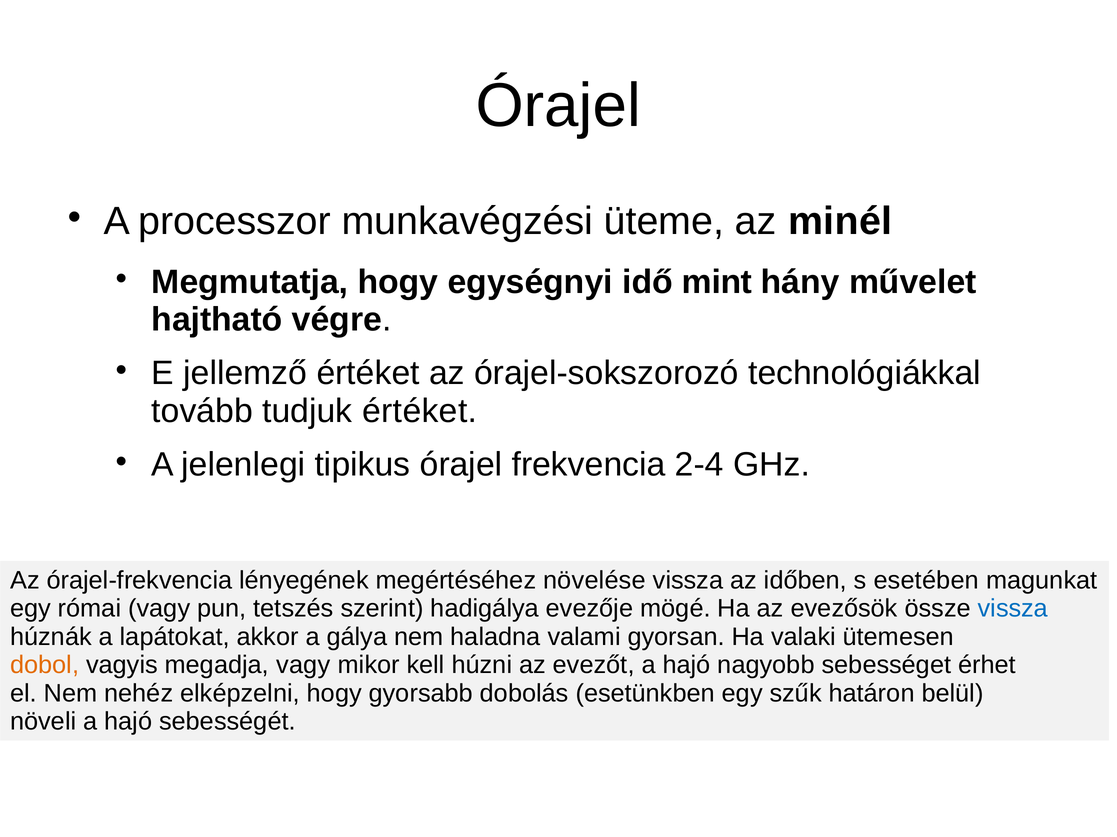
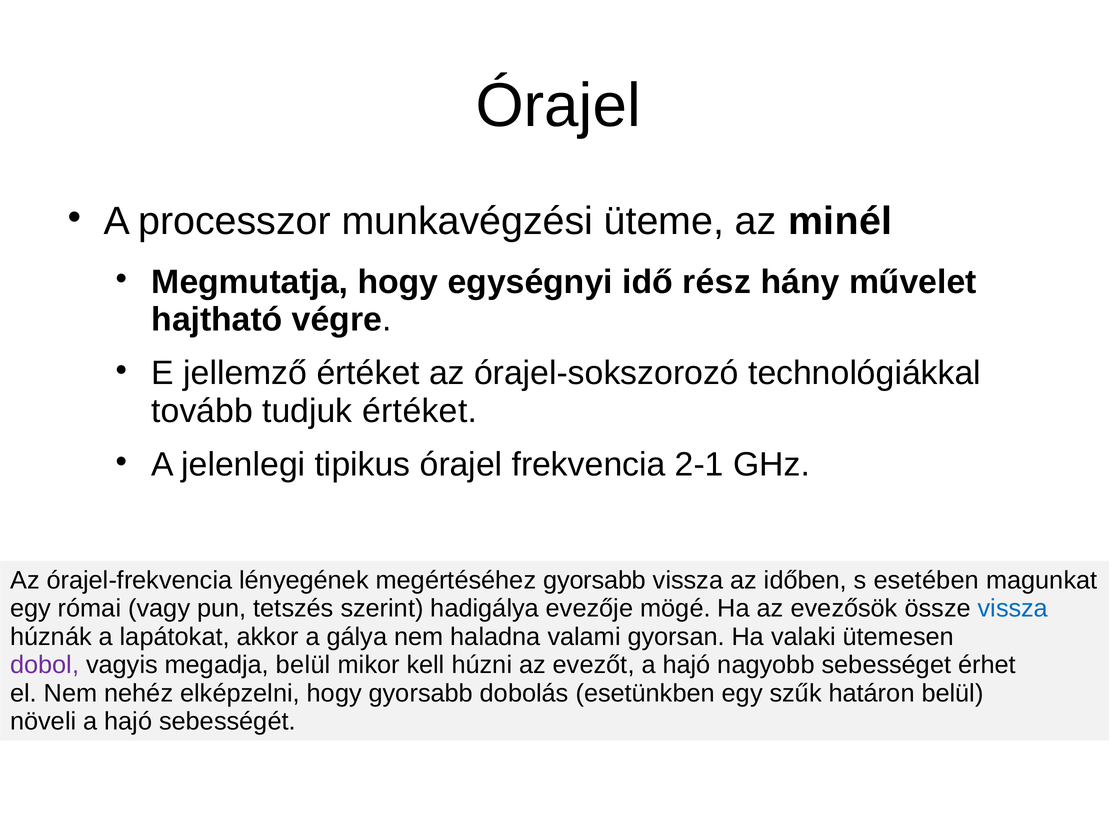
mint: mint -> rész (717, 282)
2-4: 2-4 -> 2-1 (699, 465)
megértéséhez növelése: növelése -> gyorsabb (595, 581)
dobol colour: orange -> purple (45, 666)
megadja vagy: vagy -> belül (303, 666)
